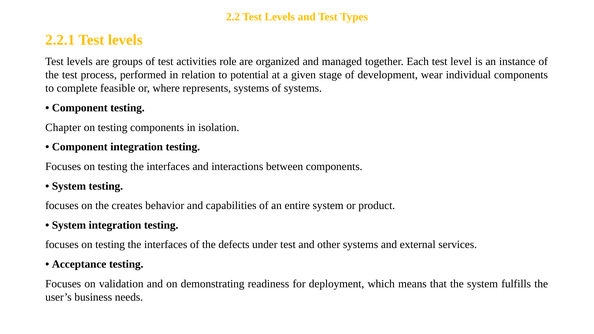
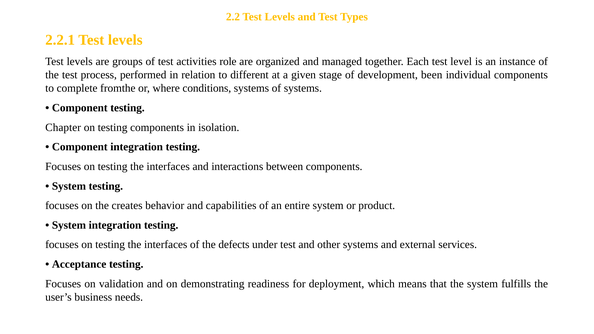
potential: potential -> different (249, 75)
wear: wear -> been (432, 75)
feasible: feasible -> fromthe (118, 88)
represents: represents -> conditions (207, 88)
